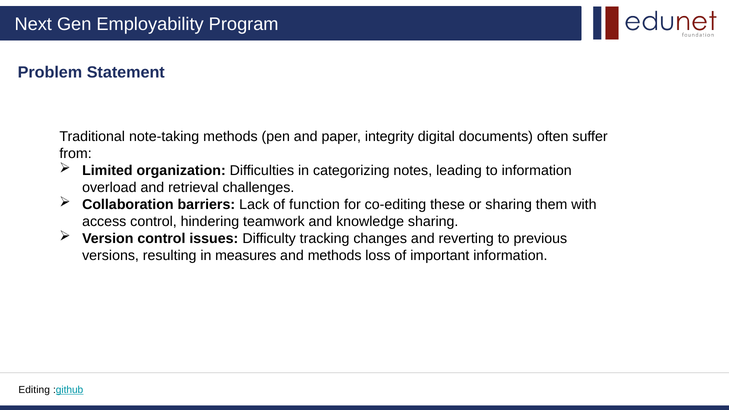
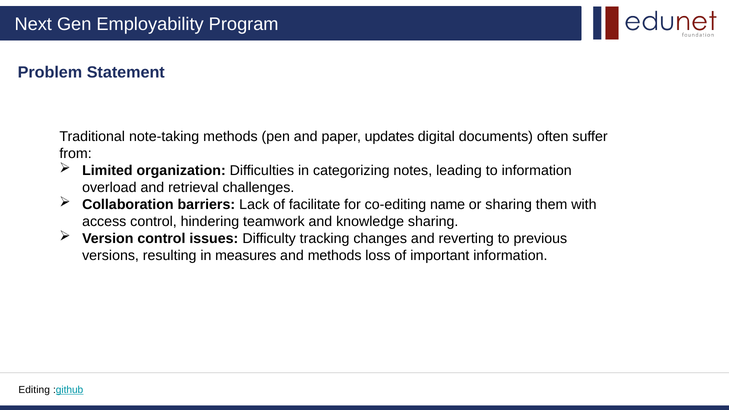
integrity: integrity -> updates (389, 136)
function: function -> facilitate (315, 204)
these: these -> name (448, 204)
